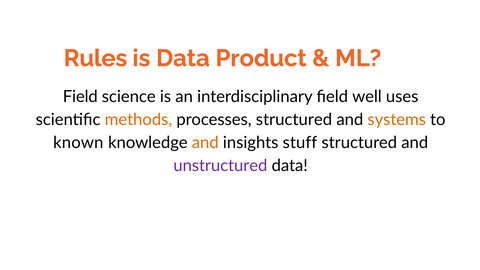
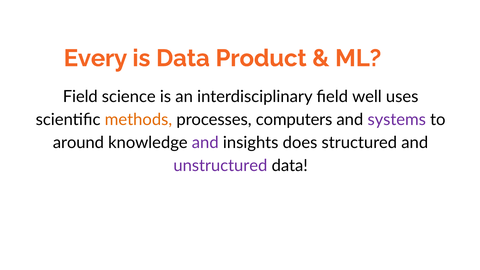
Rules: Rules -> Every (95, 58)
processes structured: structured -> computers (294, 120)
systems colour: orange -> purple (397, 120)
known: known -> around (78, 143)
and colour: orange -> purple (205, 143)
stuff: stuff -> does (300, 143)
